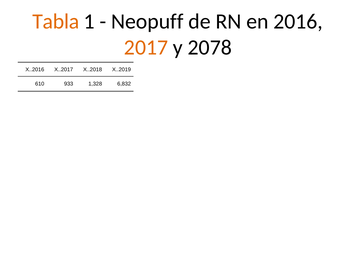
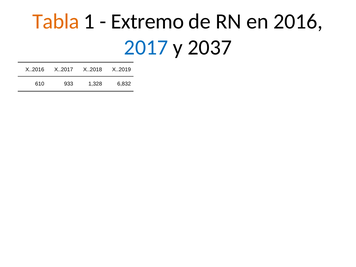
Neopuff: Neopuff -> Extremo (147, 21)
2017 colour: orange -> blue (146, 48)
2078: 2078 -> 2037 (210, 48)
